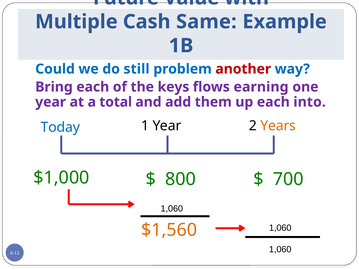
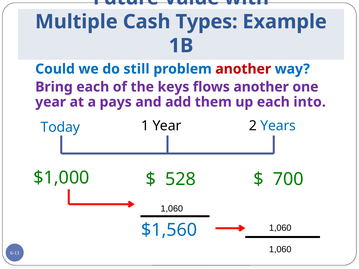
Same: Same -> Types (207, 22)
flows earning: earning -> another (261, 87)
total: total -> pays (116, 102)
Years colour: orange -> blue (278, 126)
800: 800 -> 528 (181, 179)
$1,560 colour: orange -> blue (169, 230)
